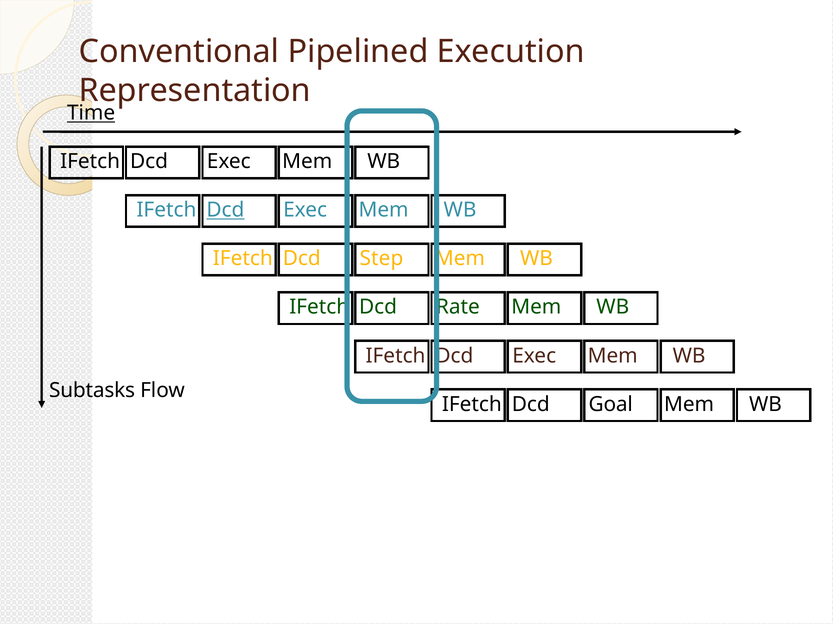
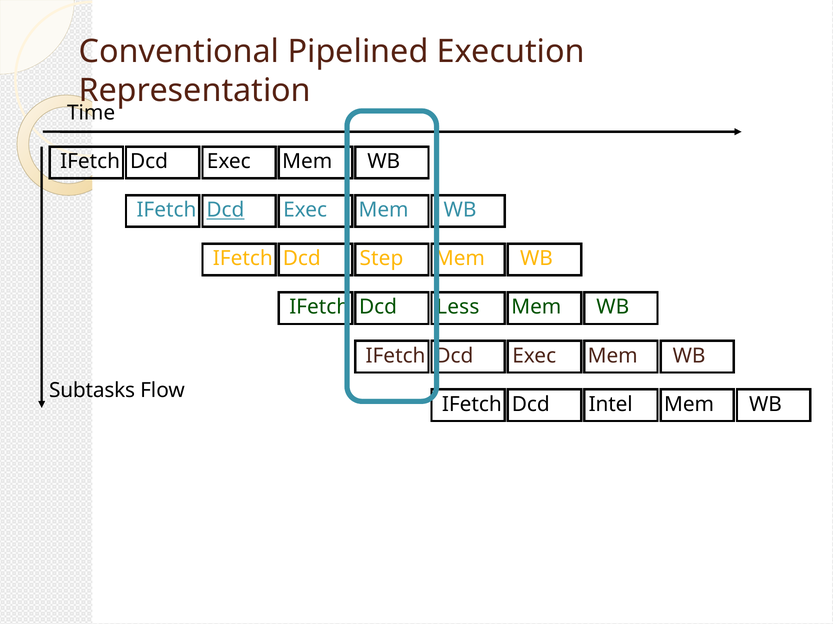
Time underline: present -> none (91, 113)
Rate: Rate -> Less (458, 307)
Goal: Goal -> Intel (611, 405)
